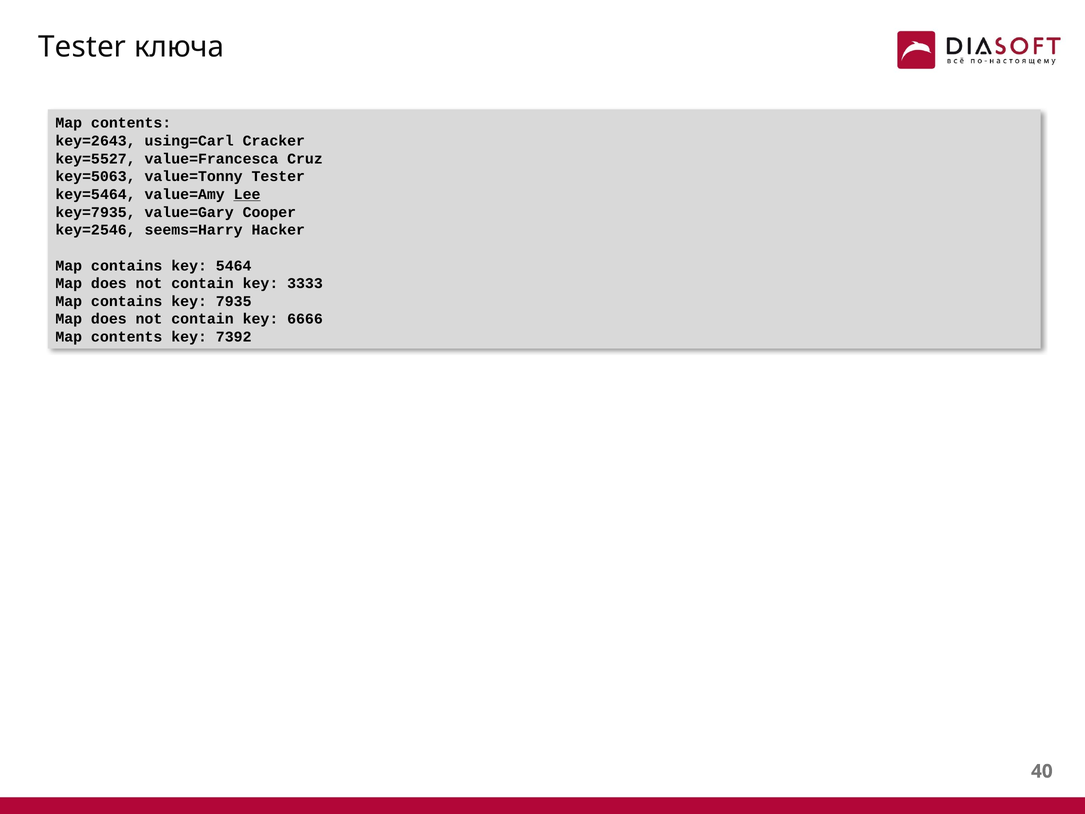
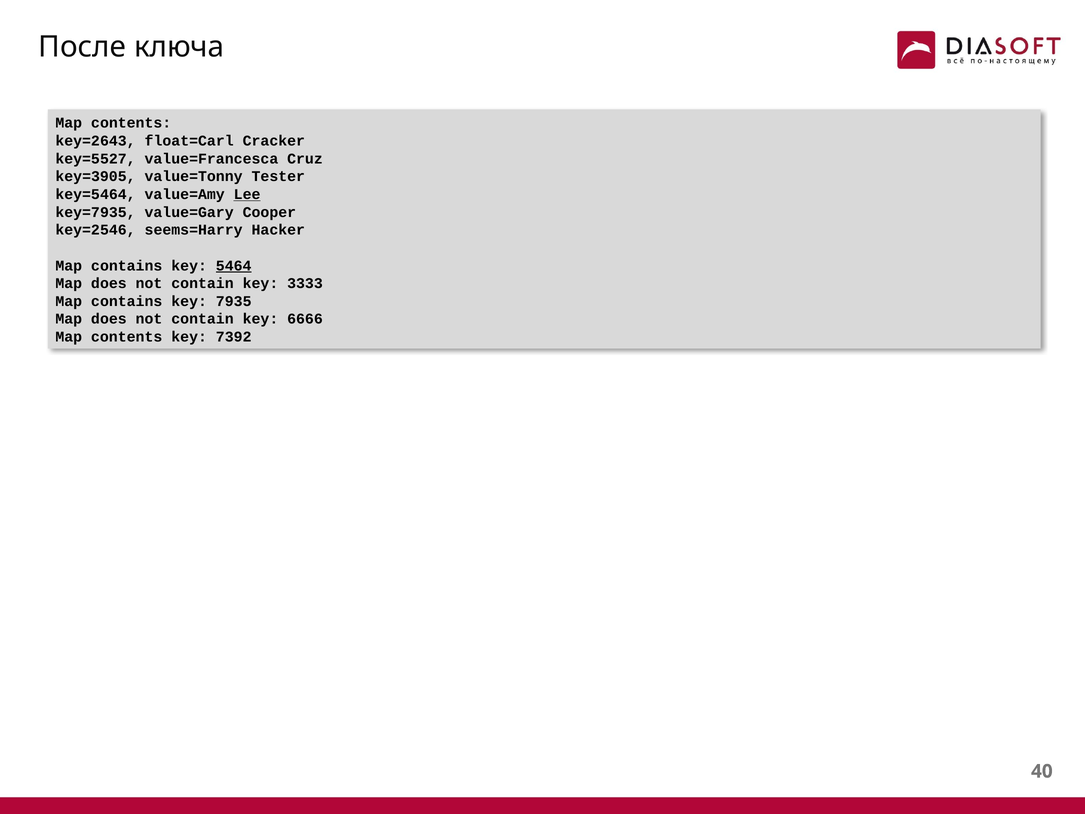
Tester: Tester -> После (82, 47)
using=Carl: using=Carl -> float=Carl (189, 141)
key=5063: key=5063 -> key=3905 (95, 176)
5464 underline: none -> present (234, 266)
